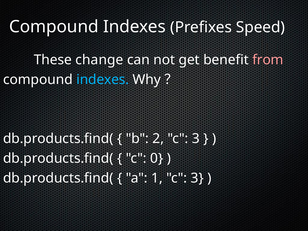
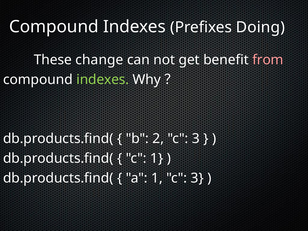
Speed: Speed -> Doing (260, 27)
indexes colour: light blue -> light green (103, 80)
c 0: 0 -> 1 (157, 158)
